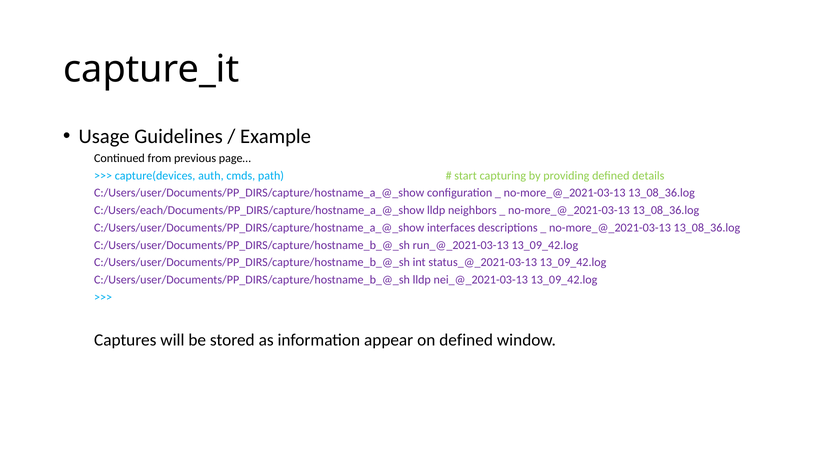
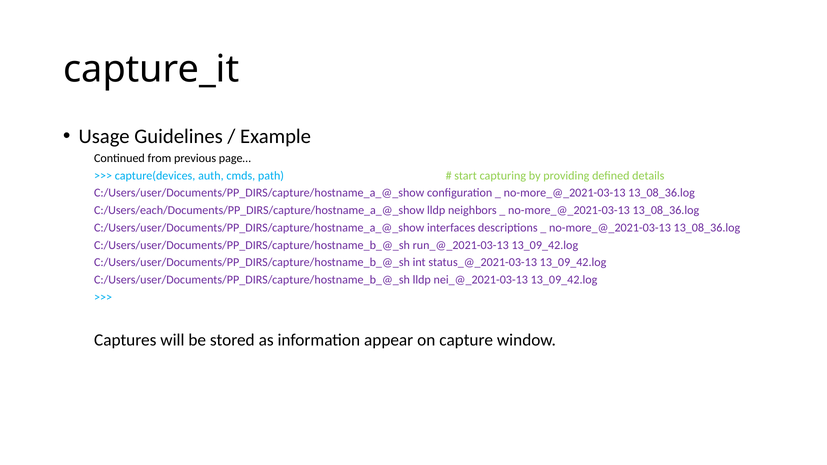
on defined: defined -> capture (466, 340)
